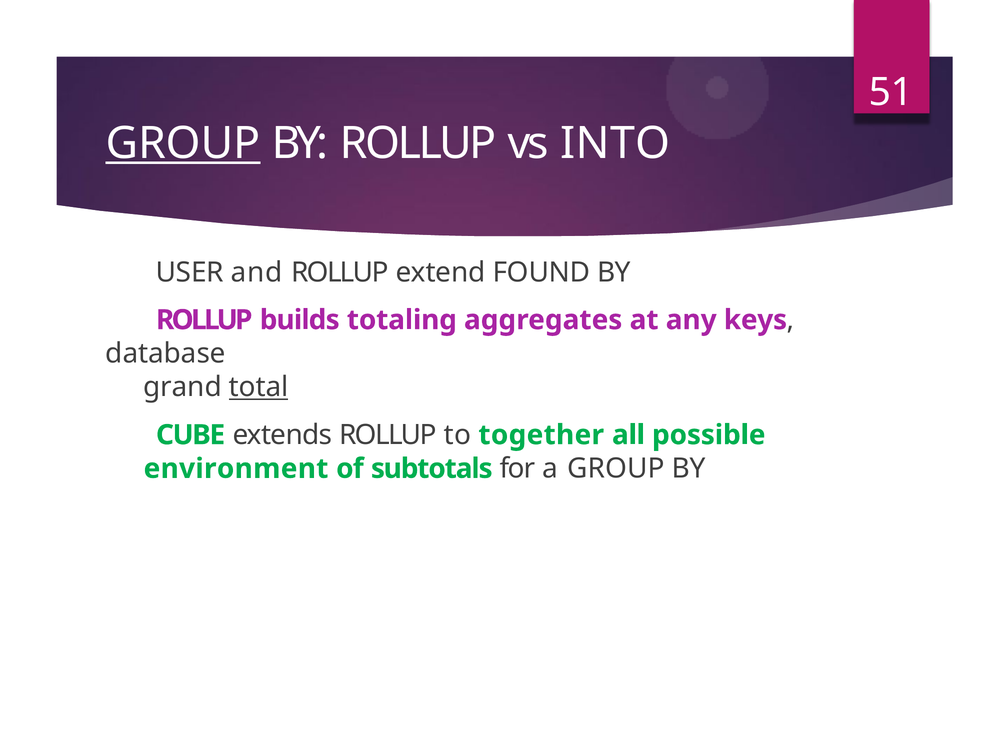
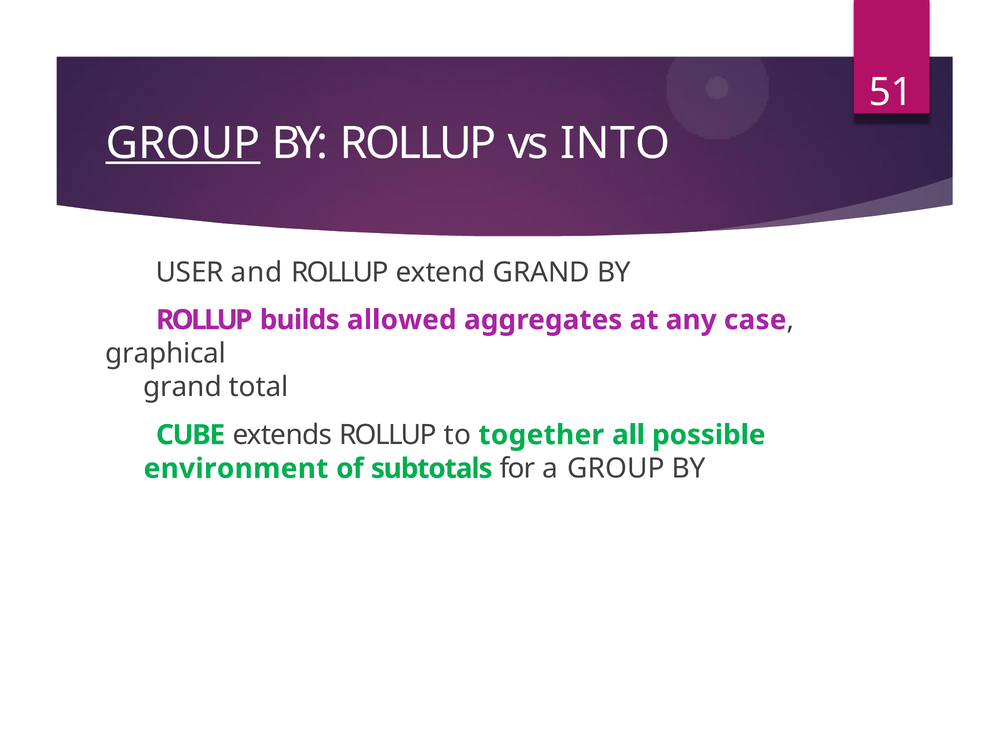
extend FOUND: FOUND -> GRAND (541, 273)
totaling: totaling -> allowed (402, 320)
keys: keys -> case (755, 320)
database: database -> graphical (166, 354)
total underline: present -> none (259, 387)
